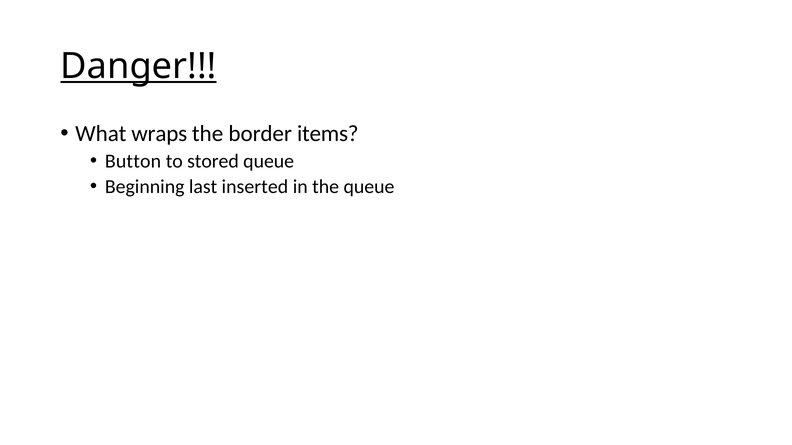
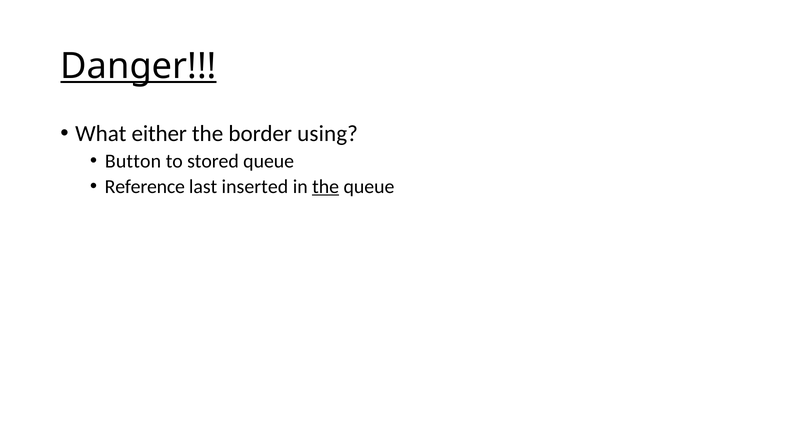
wraps: wraps -> either (159, 134)
items: items -> using (328, 134)
Beginning: Beginning -> Reference (145, 187)
the underline: none -> present (326, 187)
